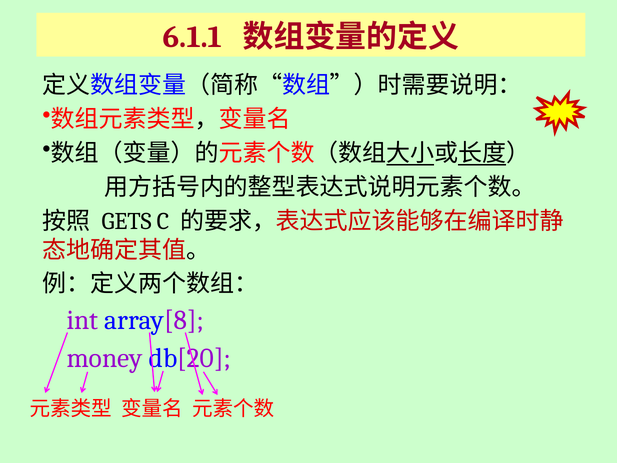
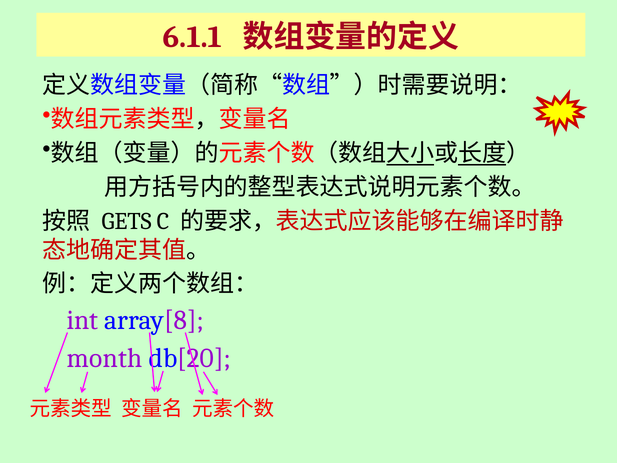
money: money -> month (104, 358)
